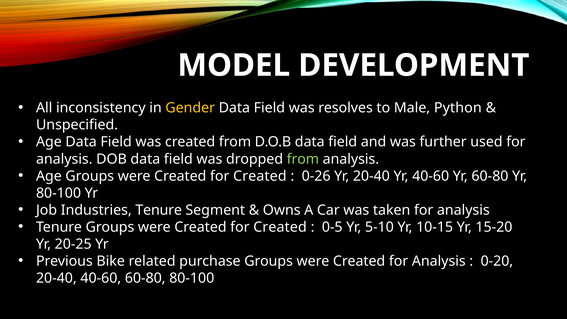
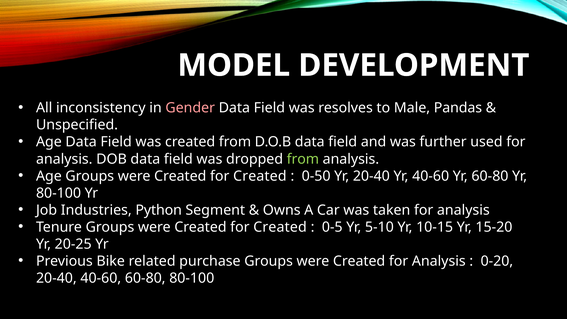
Gender colour: yellow -> pink (190, 108)
Python: Python -> Pandas (458, 108)
0-26: 0-26 -> 0-50 (316, 176)
Industries Tenure: Tenure -> Python (159, 210)
